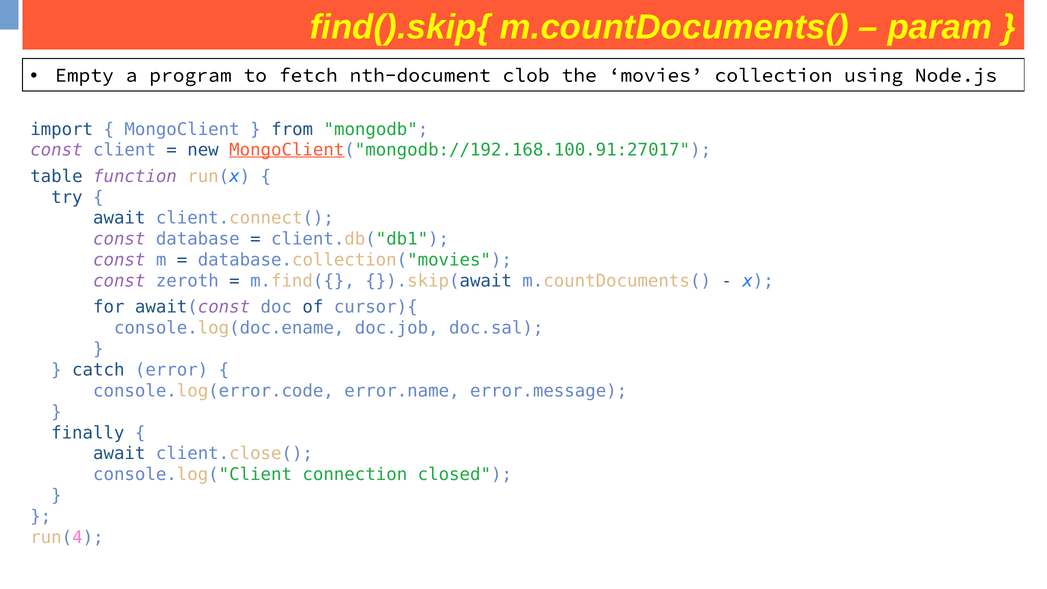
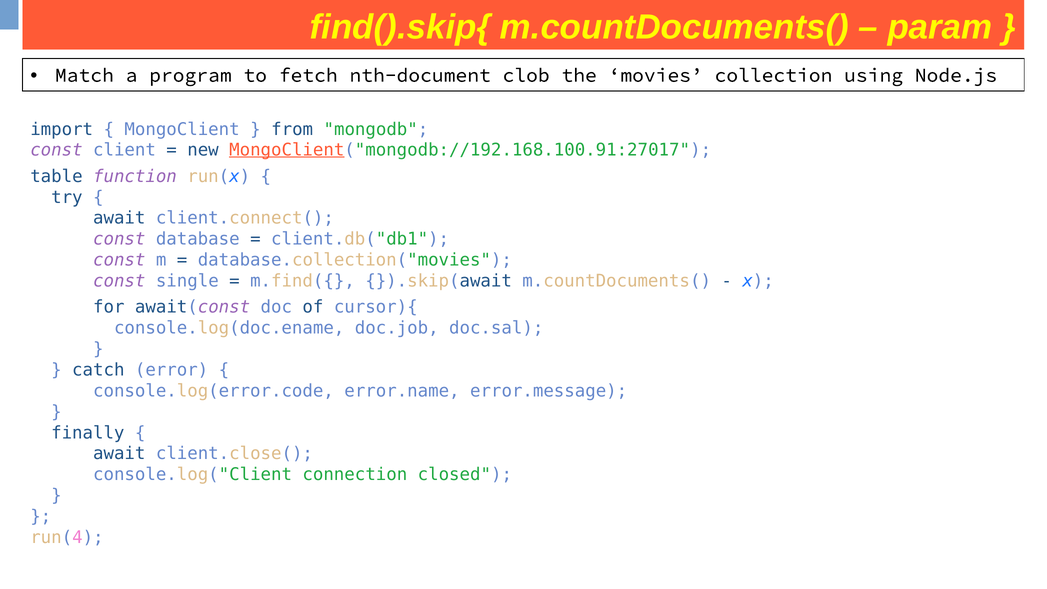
Empty: Empty -> Match (84, 75)
zeroth: zeroth -> single (187, 281)
